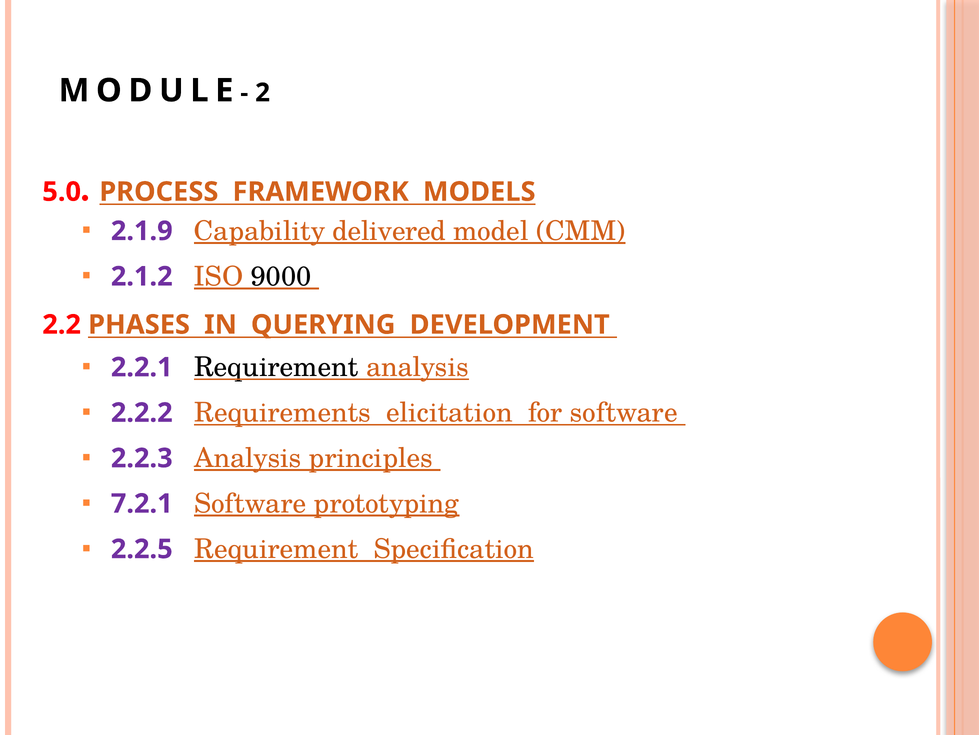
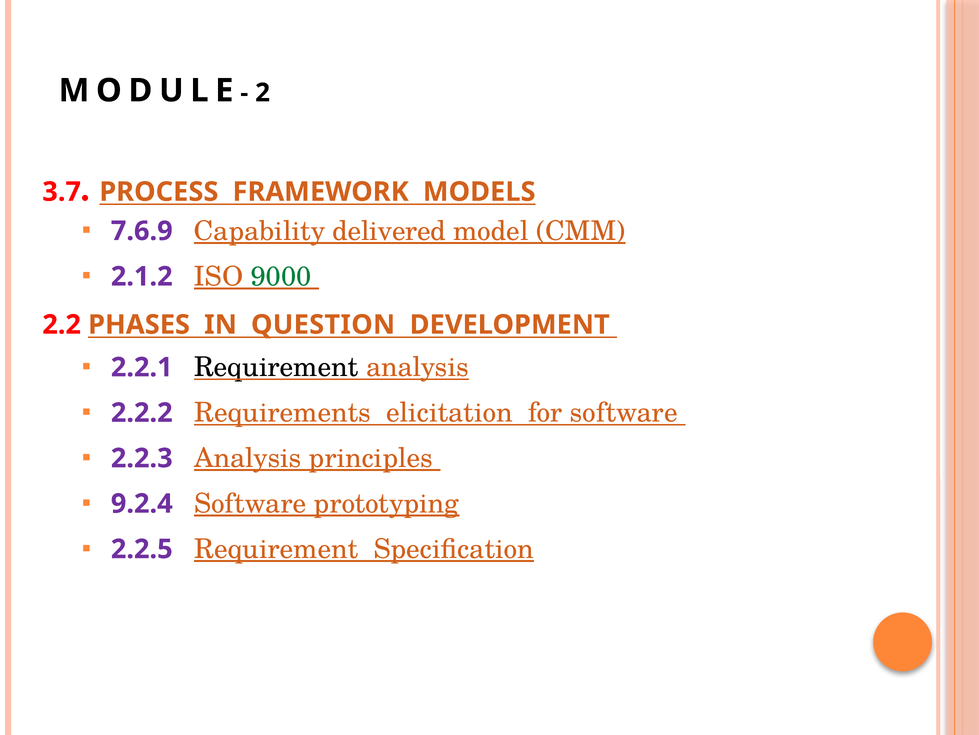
5.0: 5.0 -> 3.7 (62, 192)
2.1.9: 2.1.9 -> 7.6.9 (142, 231)
9000 colour: black -> green (281, 276)
QUERYING: QUERYING -> QUESTION (323, 324)
7.2.1: 7.2.1 -> 9.2.4 (142, 503)
